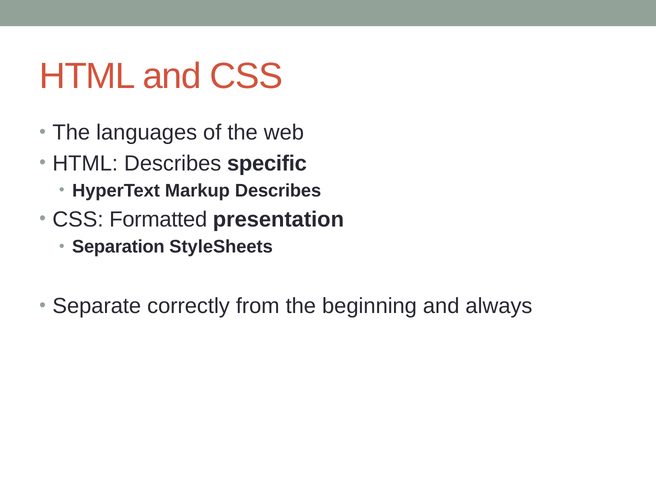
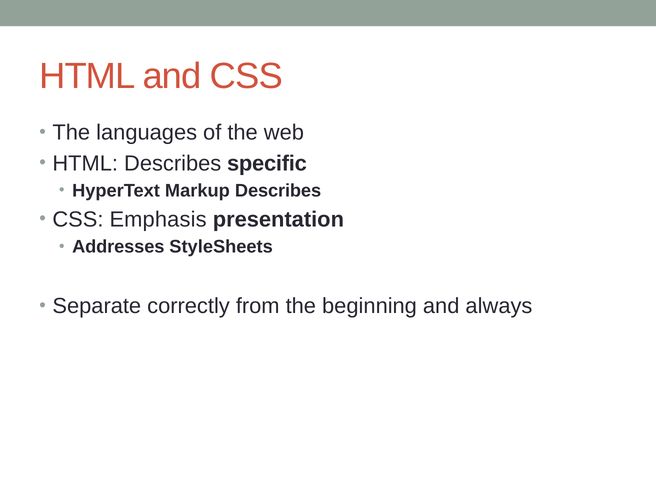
Formatted: Formatted -> Emphasis (158, 219)
Separation: Separation -> Addresses (118, 247)
